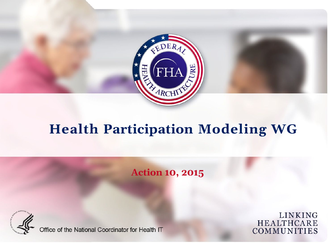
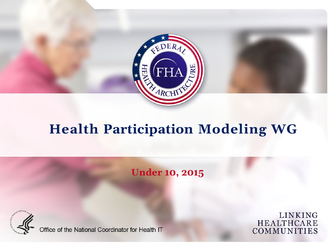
Action: Action -> Under (147, 173)
